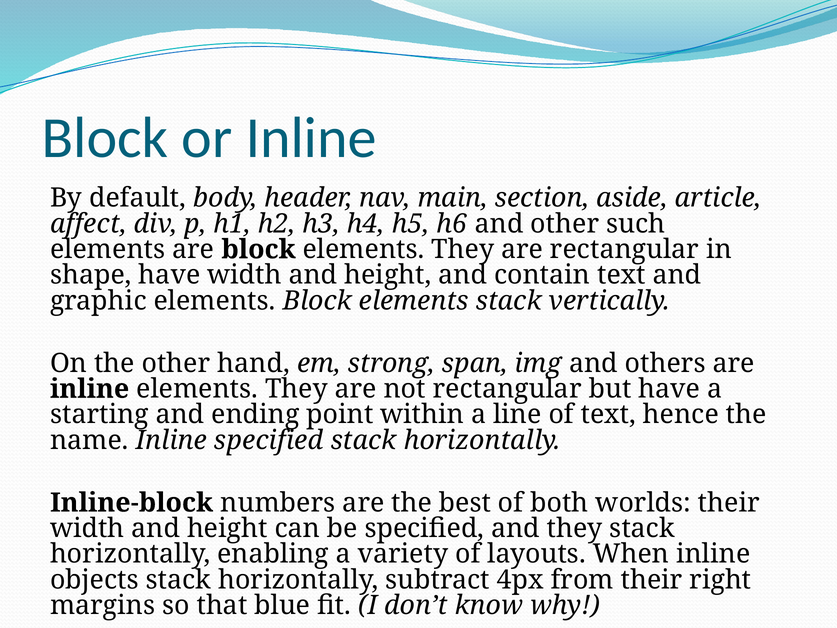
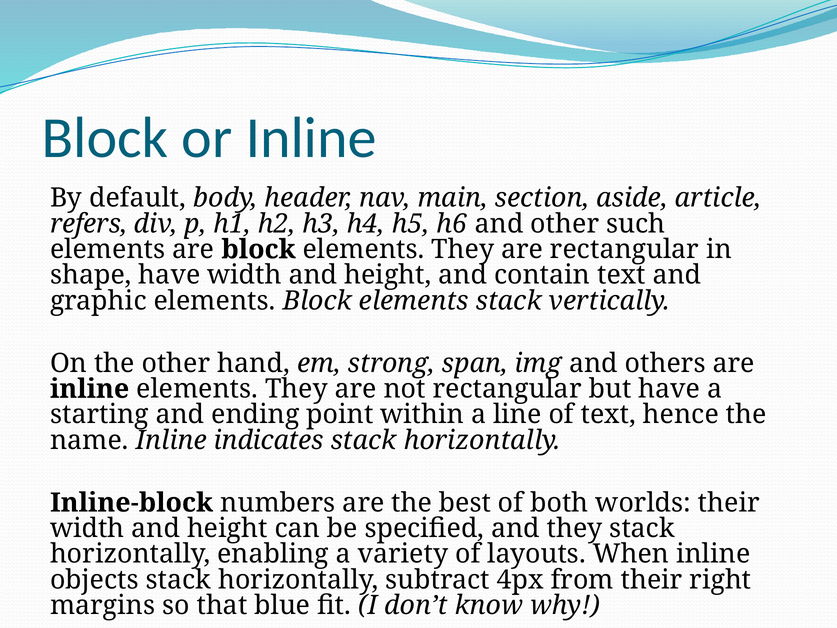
affect: affect -> refers (89, 224)
Inline specified: specified -> indicates (269, 440)
